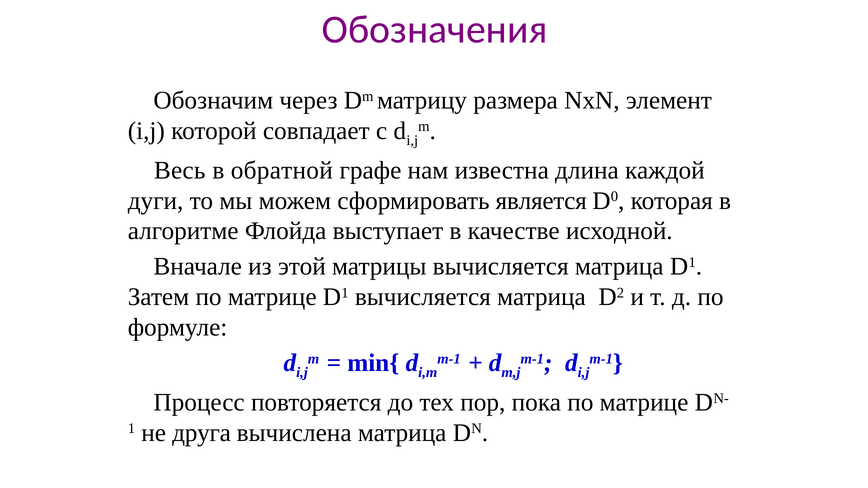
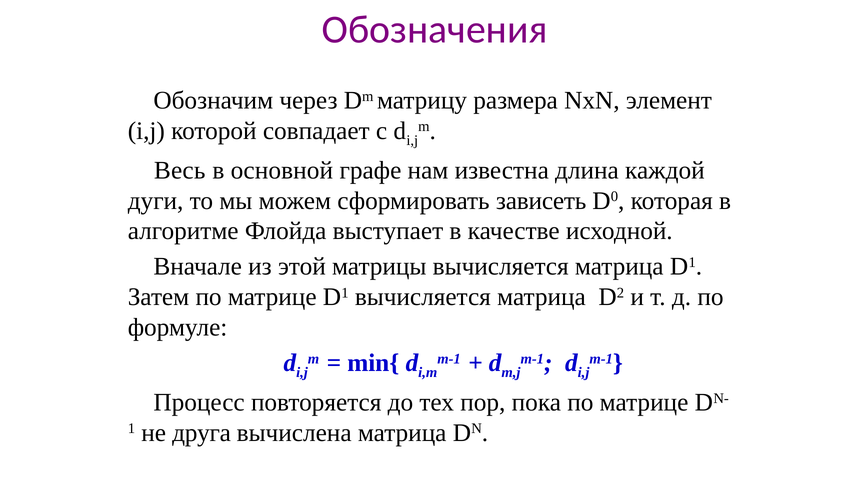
обратной: обратной -> основной (282, 170)
является: является -> зависеть (541, 201)
